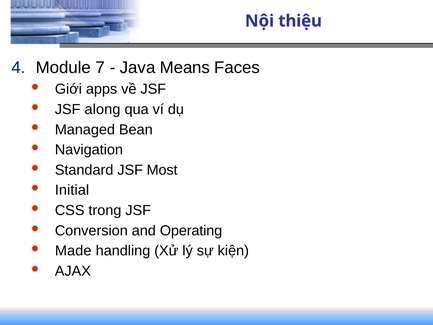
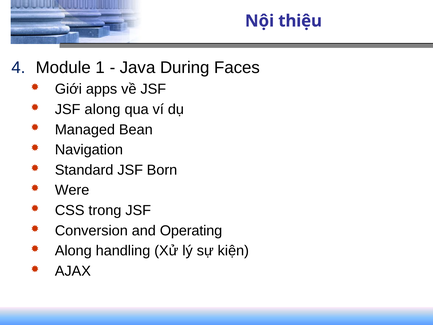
7: 7 -> 1 (100, 68)
Means: Means -> During (185, 68)
Most: Most -> Born (162, 170)
Initial: Initial -> Were (72, 190)
Made: Made -> Along (73, 251)
